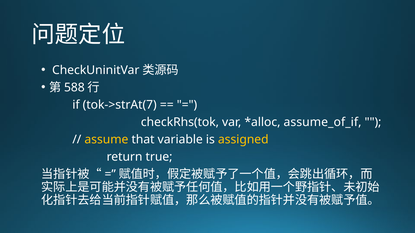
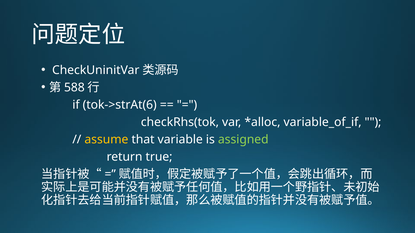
tok->strAt(7: tok->strAt(7 -> tok->strAt(6 (120, 105)
assume_of_if: assume_of_if -> variable_of_if (323, 122)
assigned colour: yellow -> light green (243, 140)
